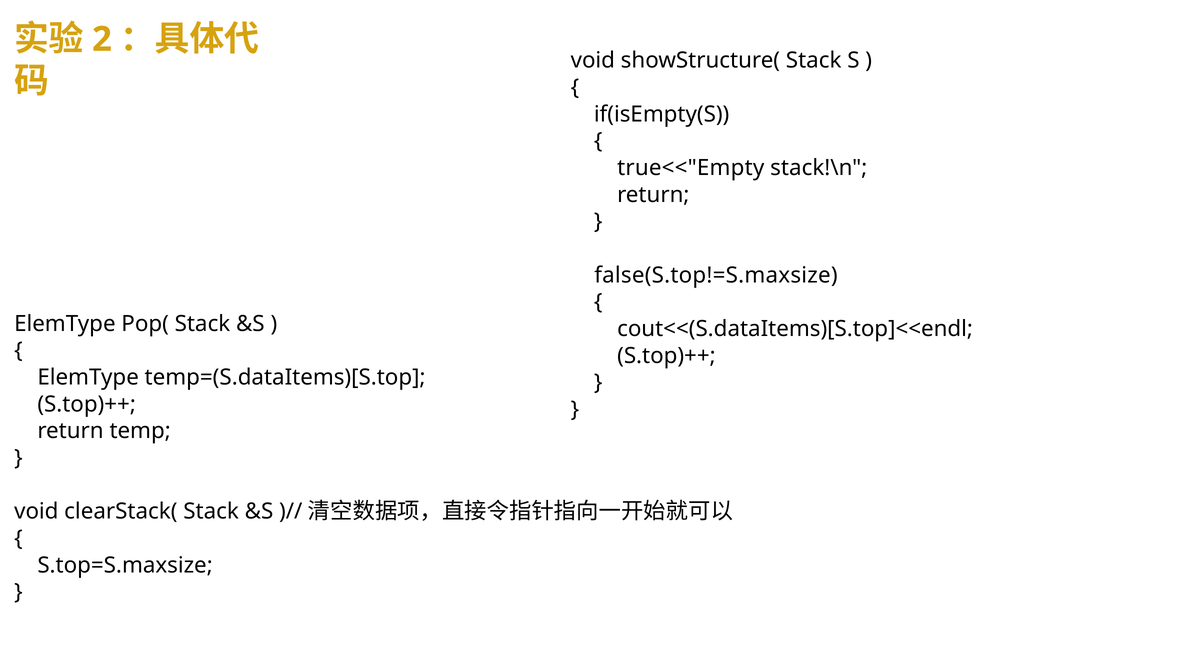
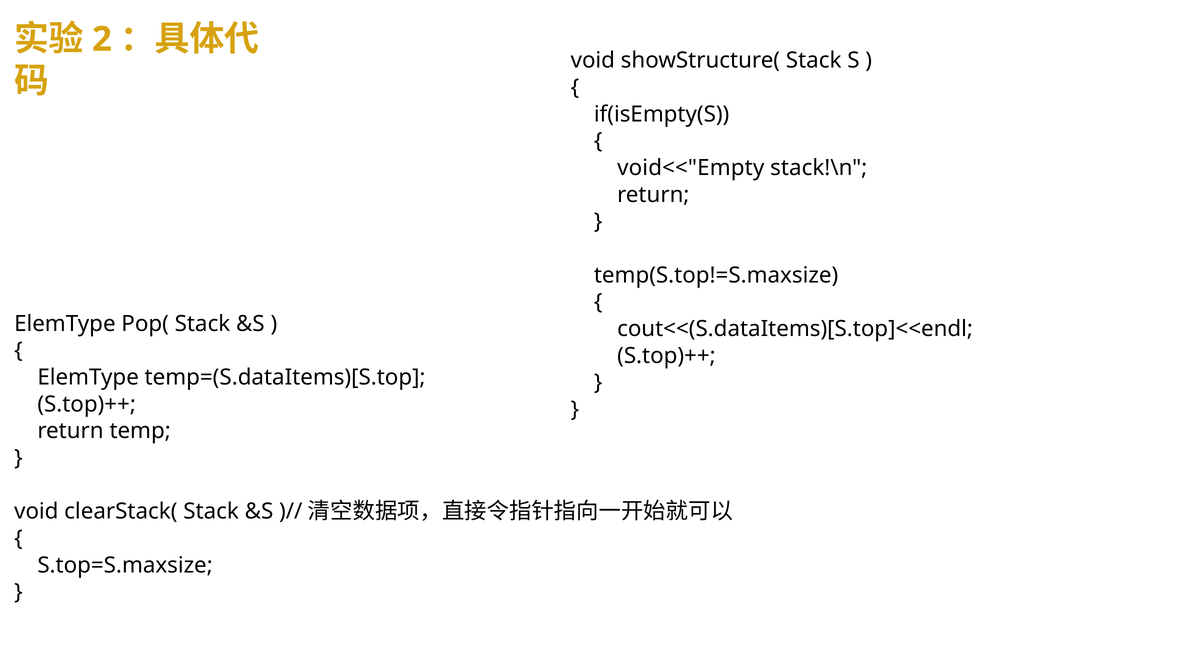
true<<"Empty: true<<"Empty -> void<<"Empty (691, 168)
false(S.top!=S.maxsize: false(S.top!=S.maxsize -> temp(S.top!=S.maxsize (716, 275)
